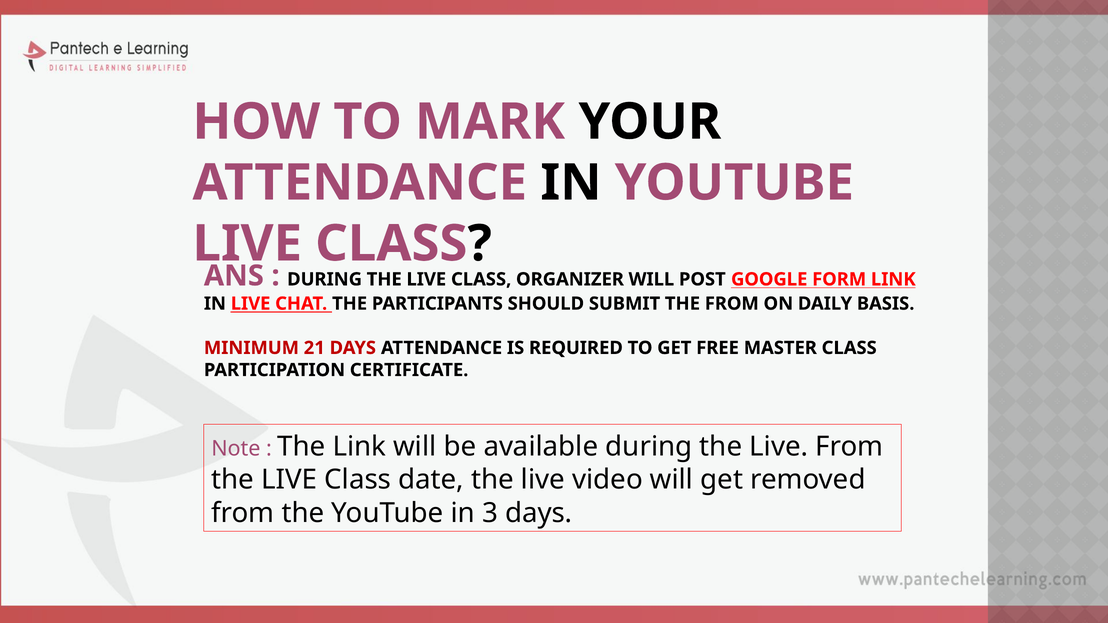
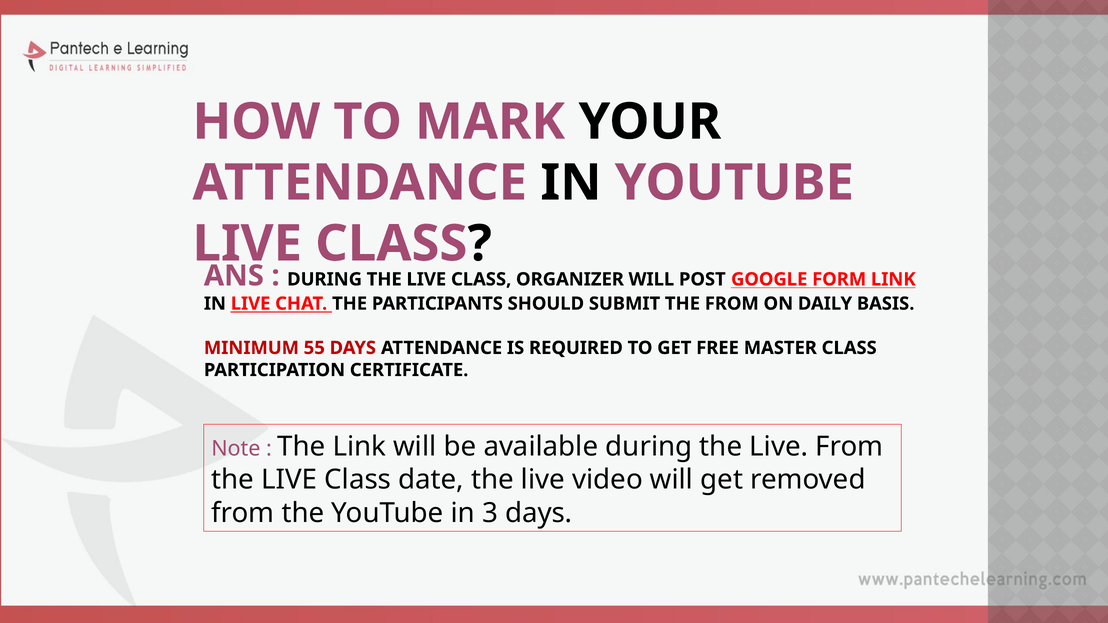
21: 21 -> 55 (314, 348)
